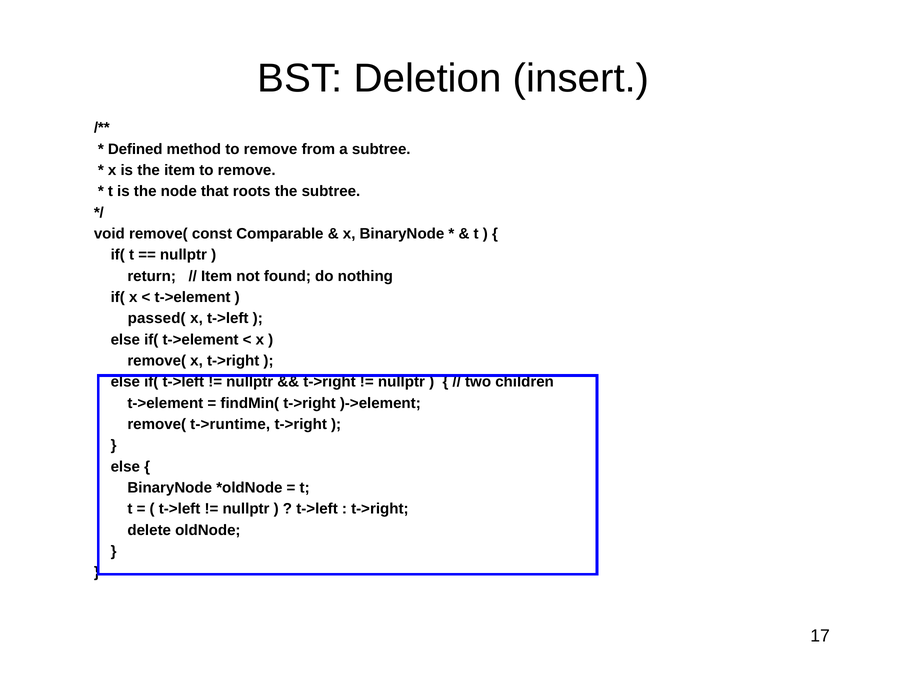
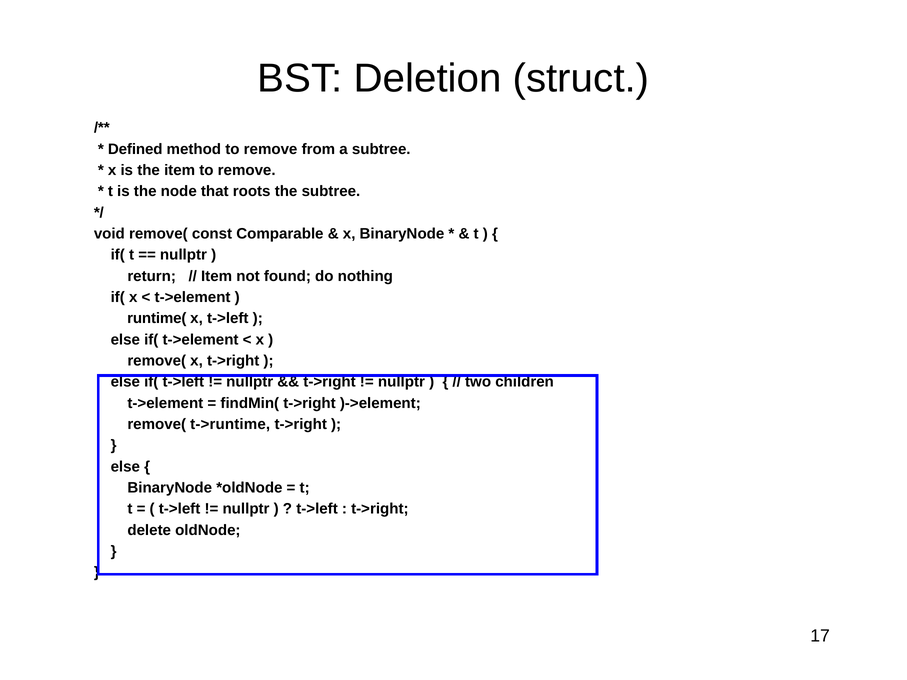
insert: insert -> struct (581, 78)
passed(: passed( -> runtime( (157, 319)
